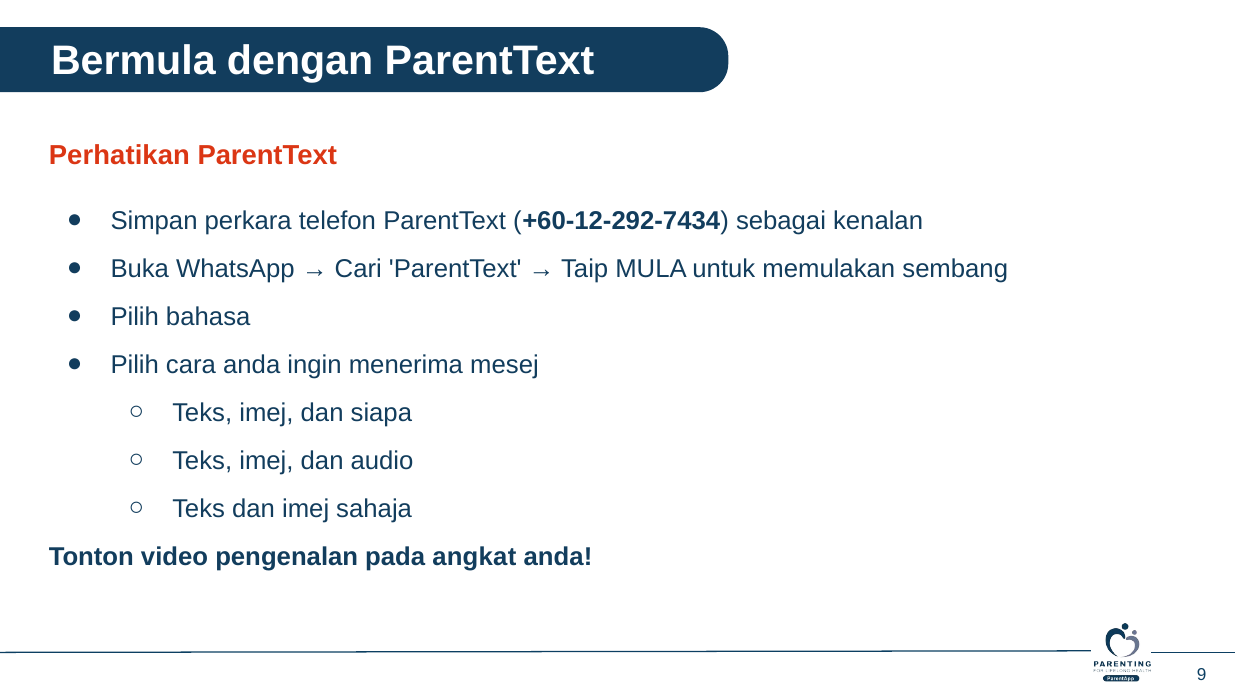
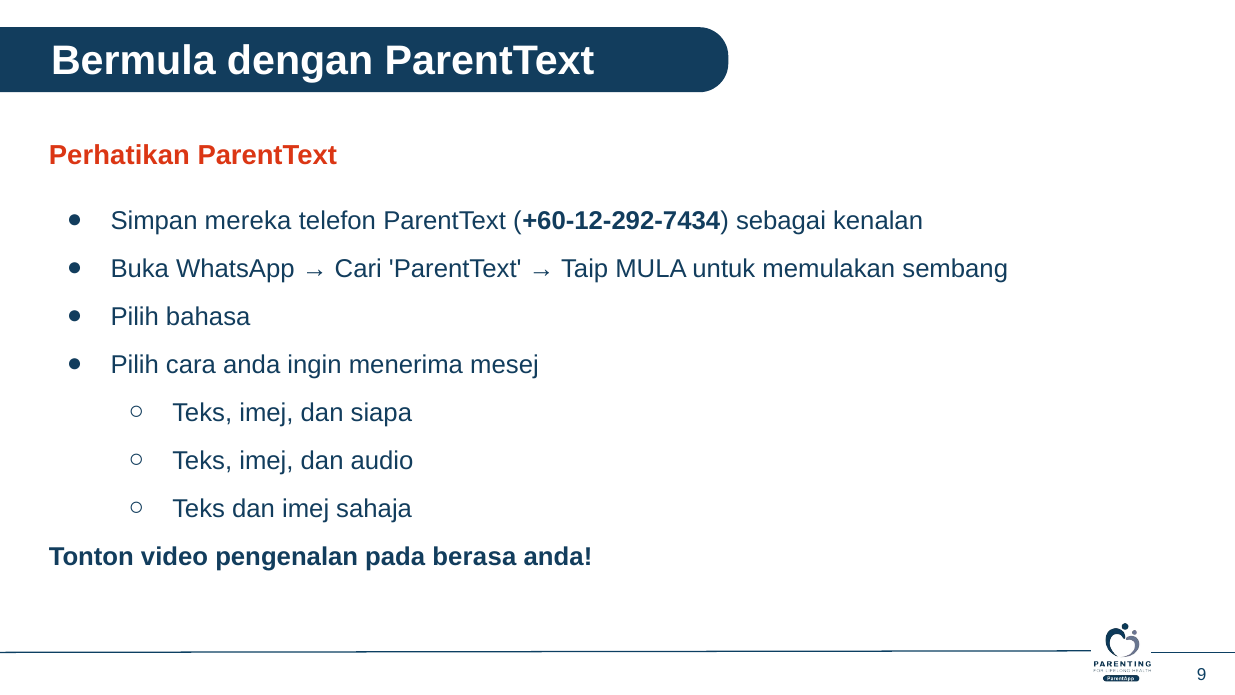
perkara: perkara -> mereka (248, 221)
angkat: angkat -> berasa (474, 557)
